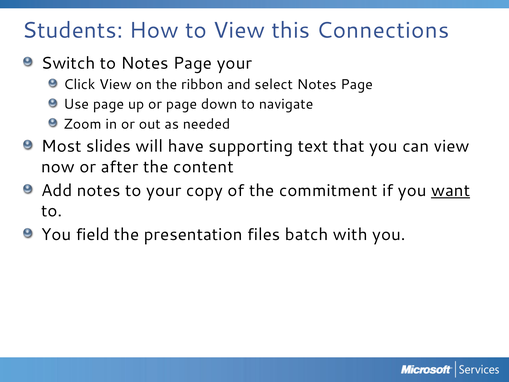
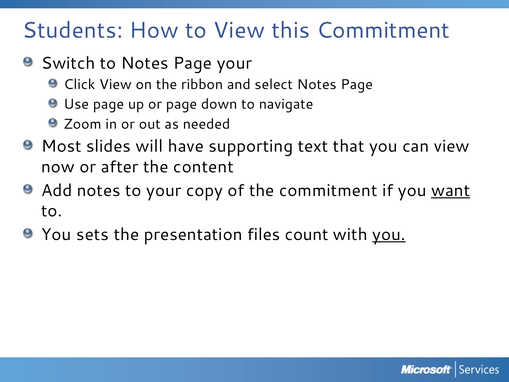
this Connections: Connections -> Commitment (383, 30)
field: field -> sets (93, 234)
batch: batch -> count (307, 234)
you underline: none -> present (389, 234)
